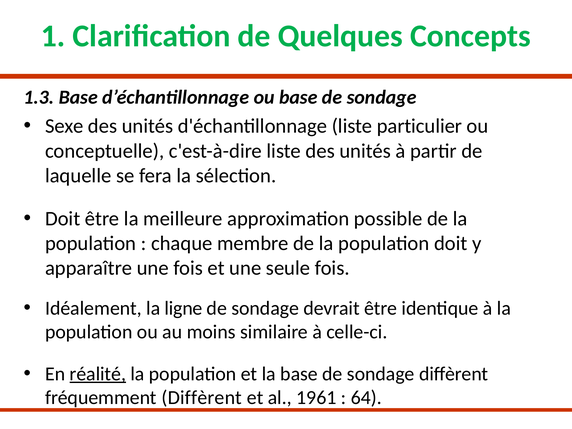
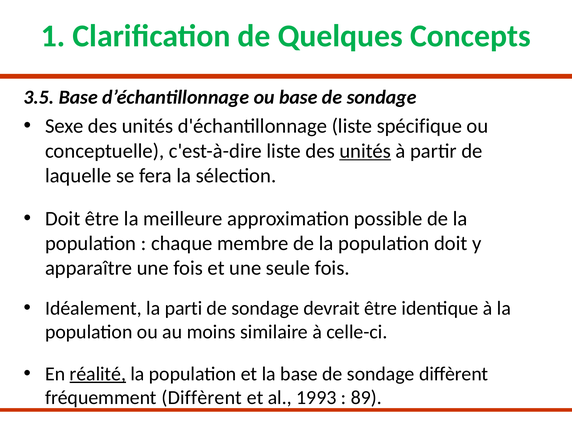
1.3: 1.3 -> 3.5 (39, 97)
particulier: particulier -> spécifique (419, 126)
unités underline: none -> present (365, 151)
ligne: ligne -> parti (183, 308)
1961: 1961 -> 1993 (316, 398)
64: 64 -> 89 (366, 398)
